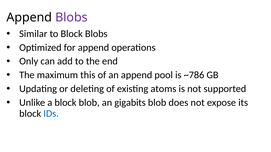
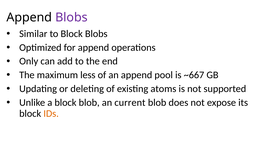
this: this -> less (88, 75)
~786: ~786 -> ~667 (194, 75)
gigabits: gigabits -> current (130, 103)
IDs colour: blue -> orange (51, 114)
